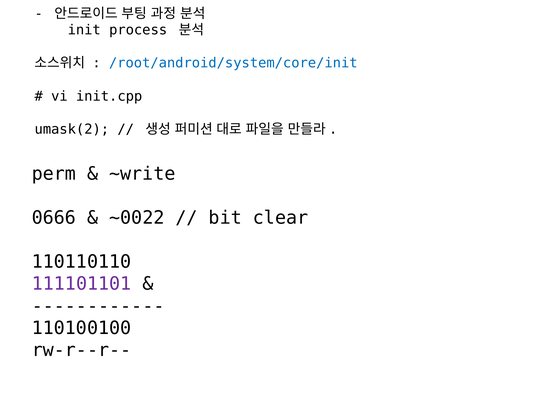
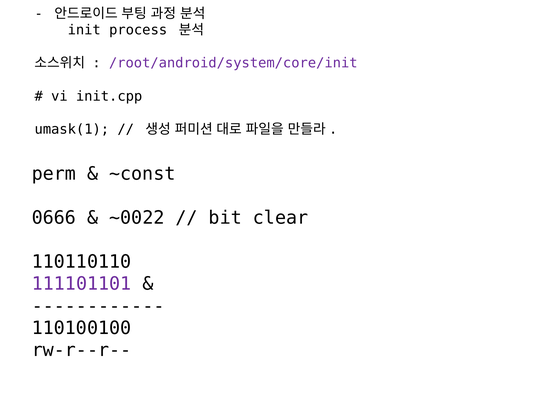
/root/android/system/core/init colour: blue -> purple (233, 63)
umask(2: umask(2 -> umask(1 (72, 129)
~write: ~write -> ~const (142, 174)
